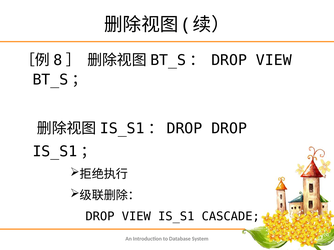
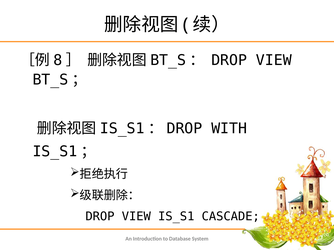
DROP: DROP -> WITH (229, 129)
